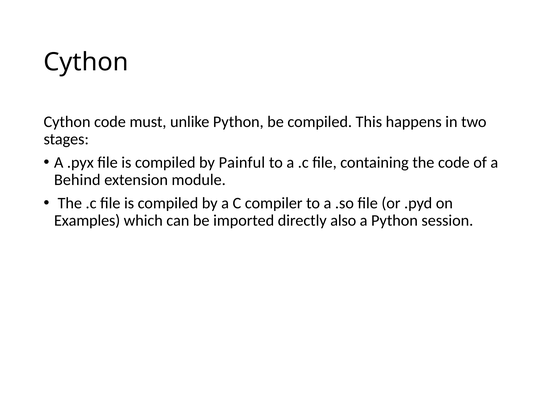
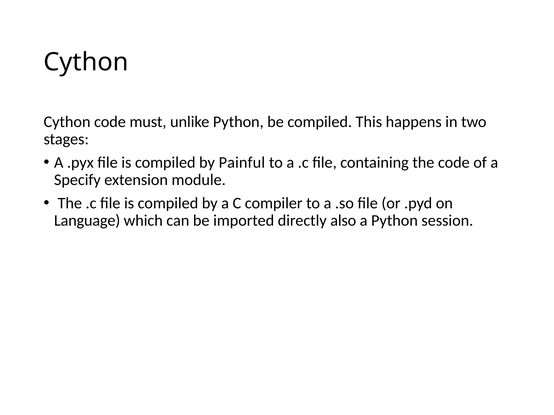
Behind: Behind -> Specify (77, 180)
Examples: Examples -> Language (87, 221)
